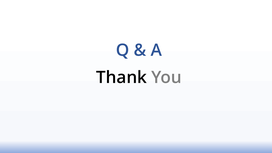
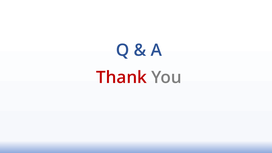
Thank colour: black -> red (122, 78)
